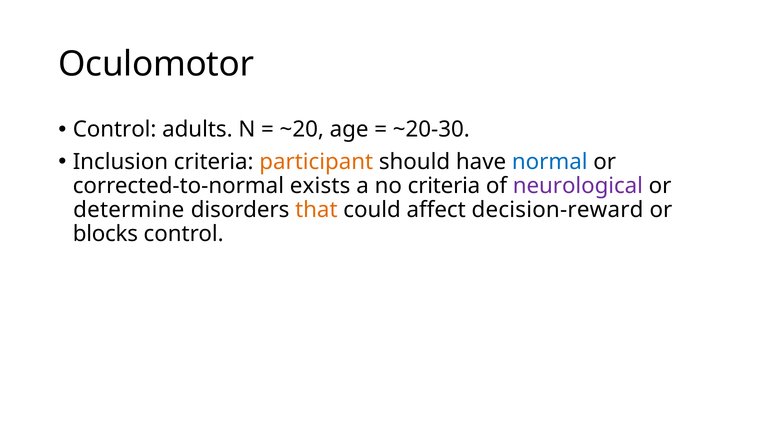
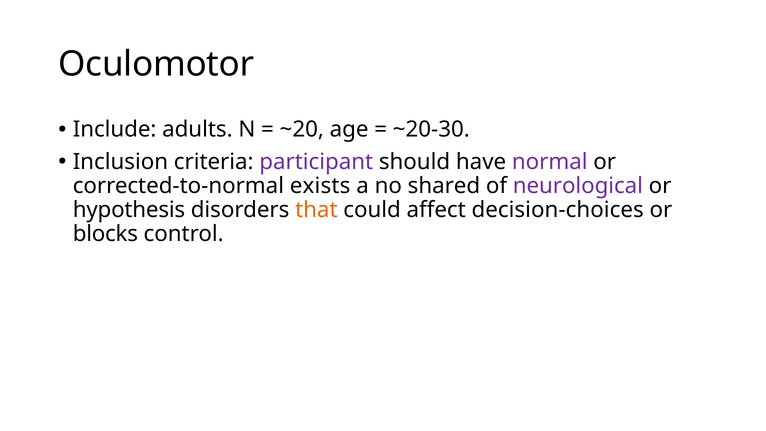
Control: Control -> Include (115, 130)
participant colour: orange -> purple (316, 162)
normal colour: blue -> purple (550, 162)
no criteria: criteria -> shared (444, 186)
determine: determine -> hypothesis (129, 210)
decision-reward: decision-reward -> decision-choices (558, 210)
